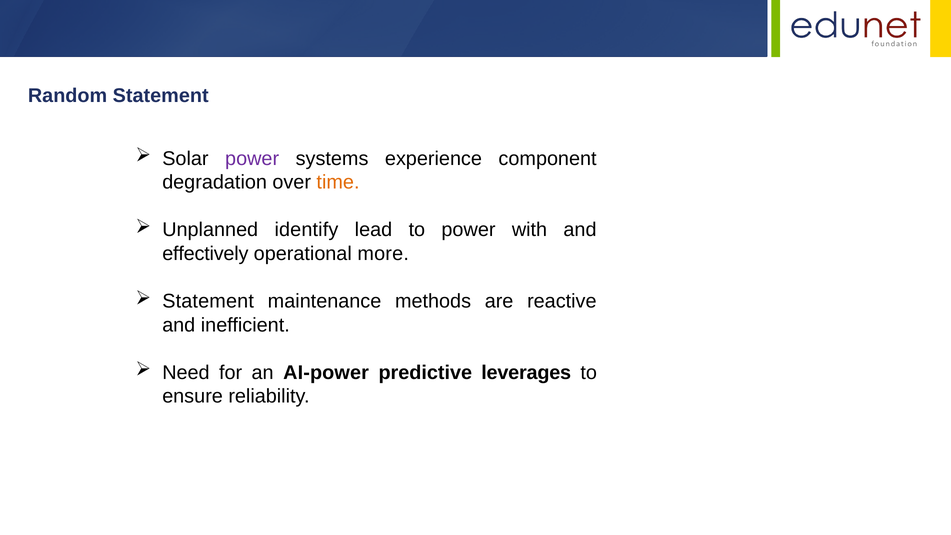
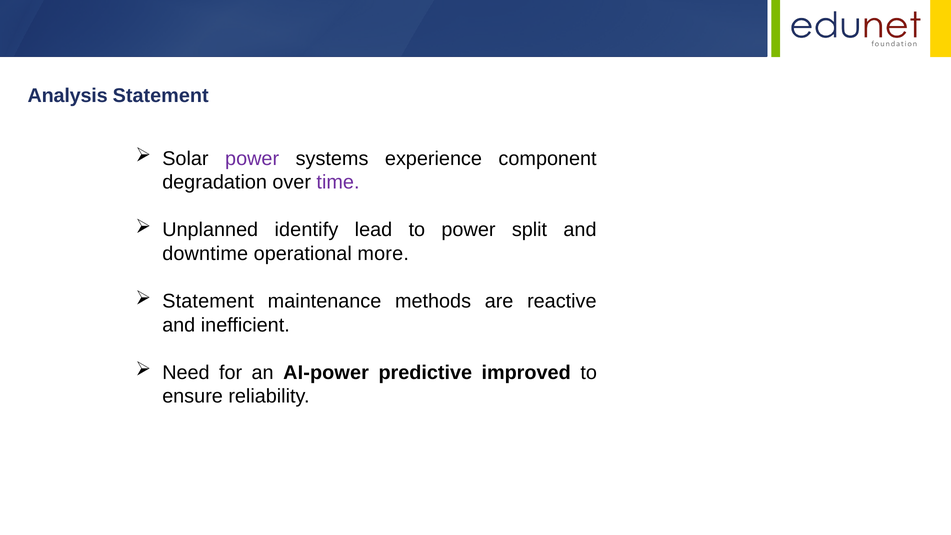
Random: Random -> Analysis (68, 96)
time colour: orange -> purple (338, 182)
with: with -> split (529, 230)
effectively: effectively -> downtime (205, 254)
leverages: leverages -> improved (526, 373)
